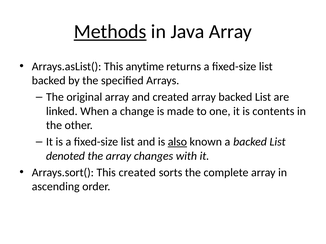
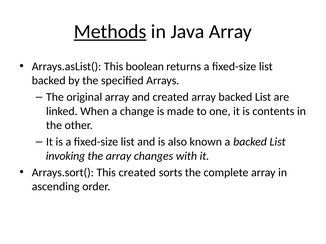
anytime: anytime -> boolean (145, 67)
also underline: present -> none (177, 142)
denoted: denoted -> invoking (65, 156)
